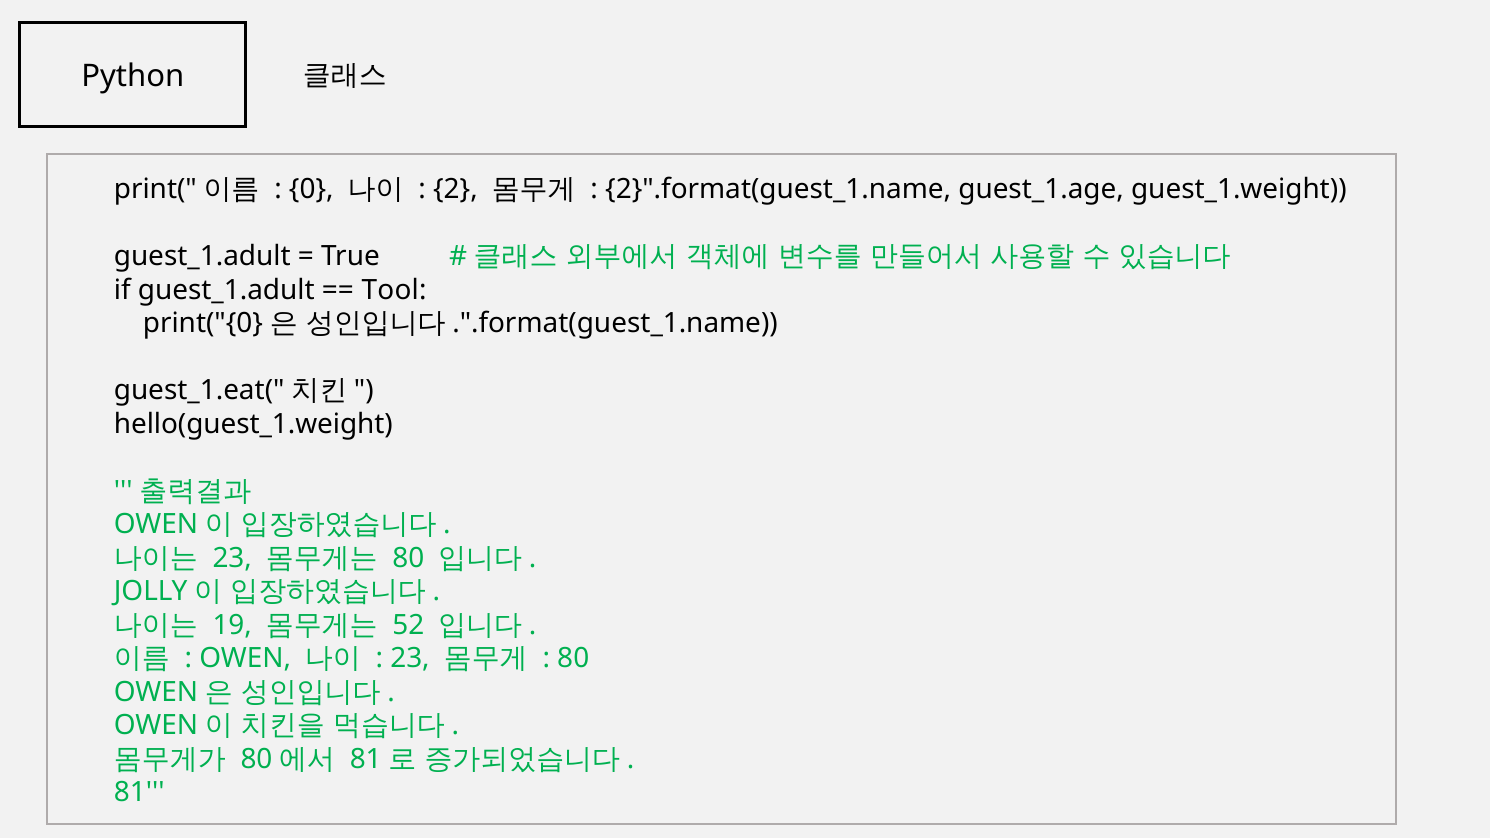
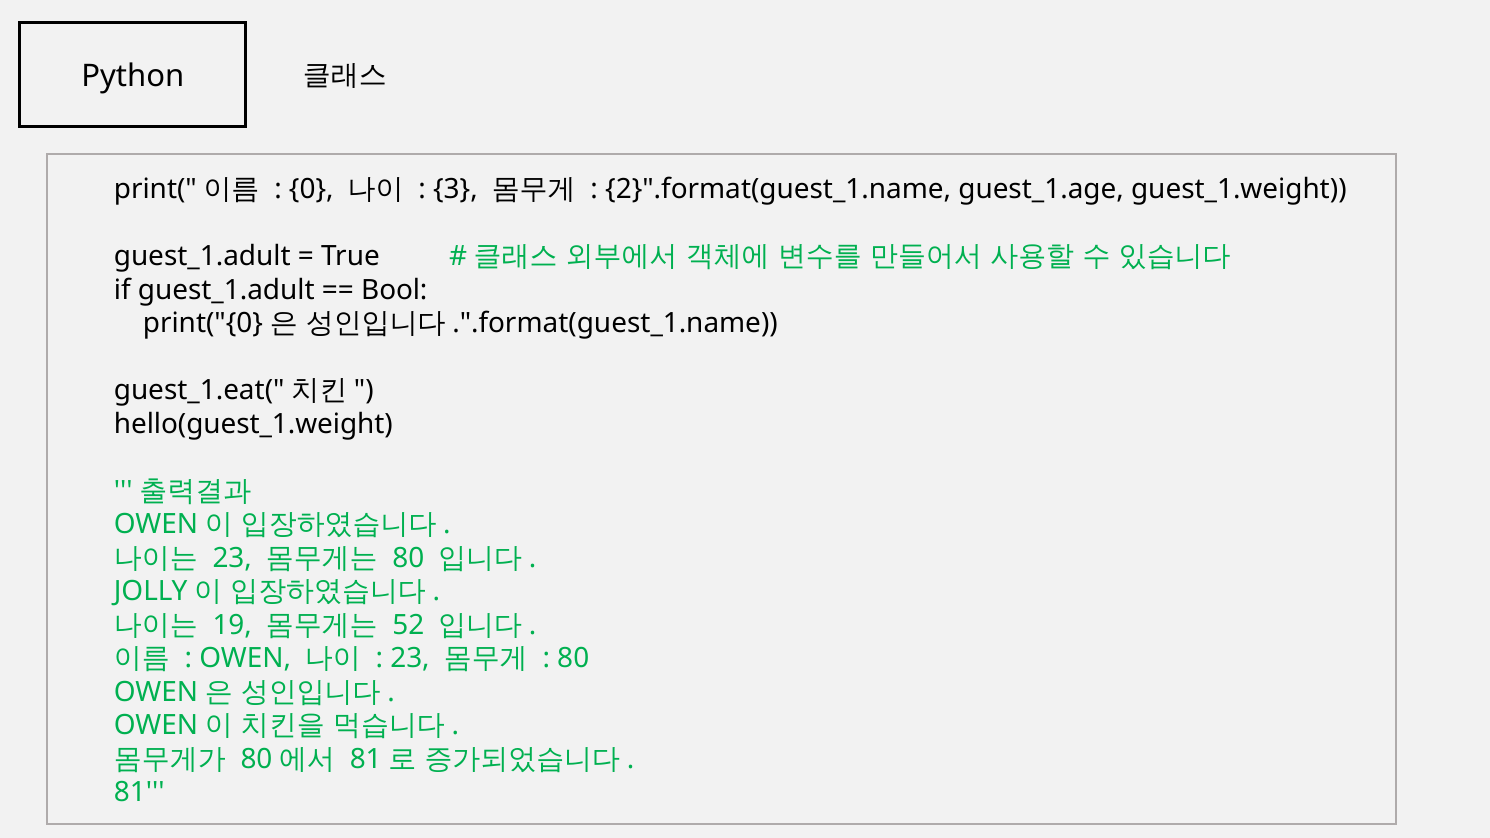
2: 2 -> 3 (455, 189)
Tool: Tool -> Bool (394, 290)
